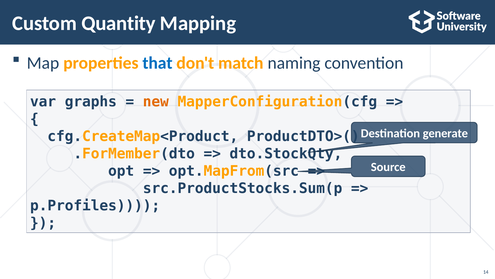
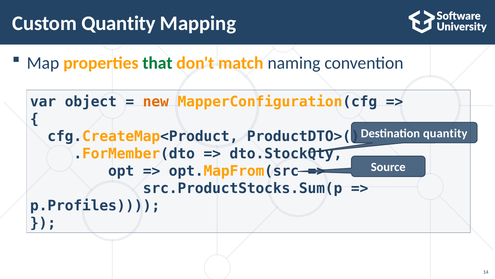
that colour: blue -> green (157, 63)
graphs: graphs -> object (91, 101)
Destination generate: generate -> quantity (445, 133)
